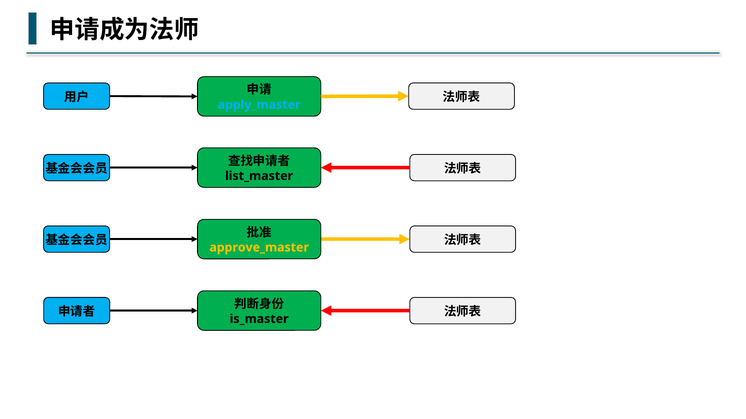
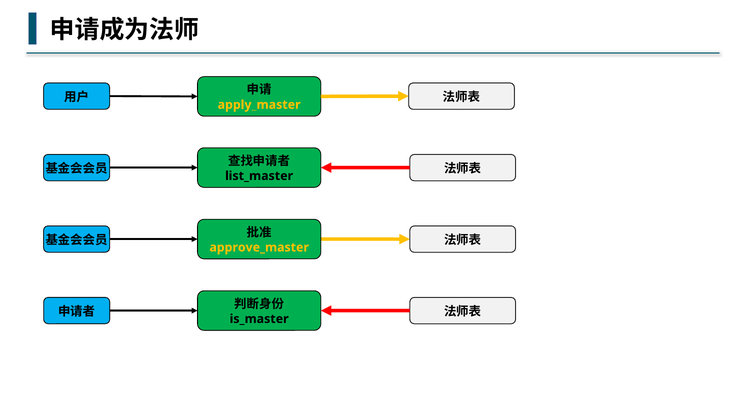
apply_master colour: light blue -> yellow (259, 105)
